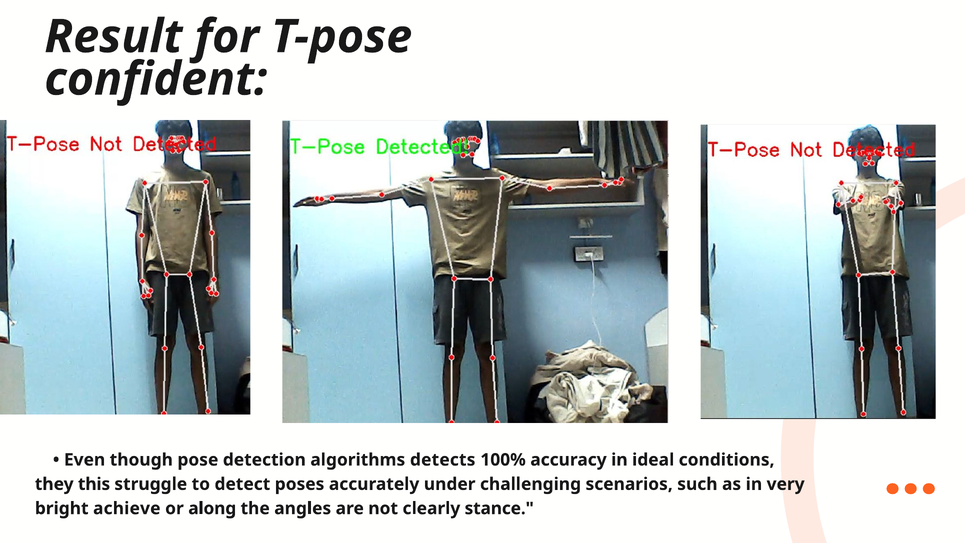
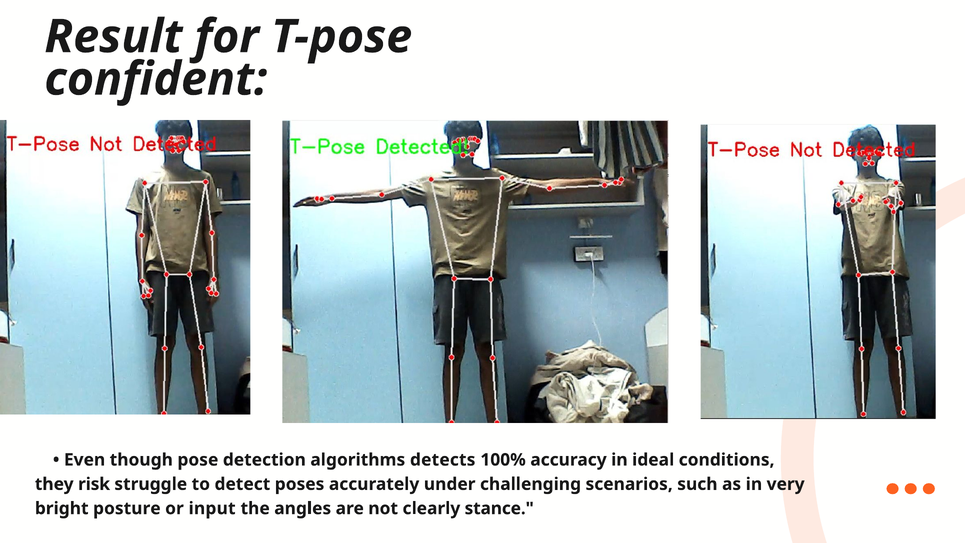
this: this -> risk (94, 484)
achieve: achieve -> posture (127, 508)
along: along -> input (212, 508)
